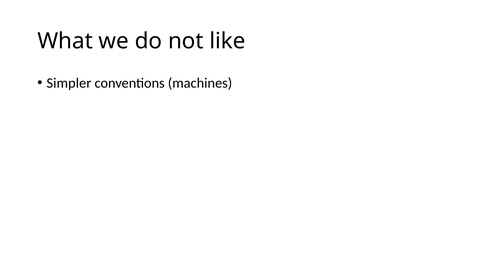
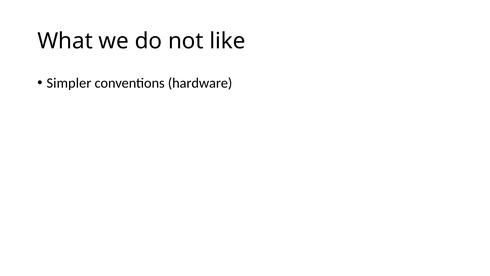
machines: machines -> hardware (200, 83)
